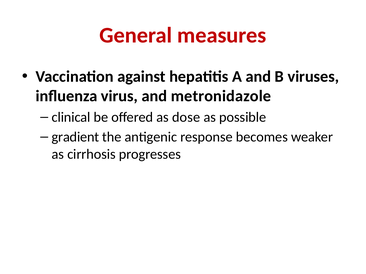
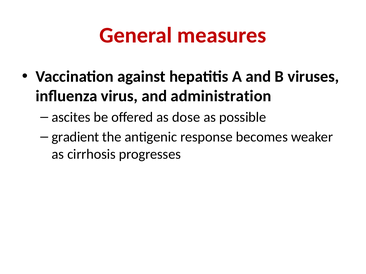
metronidazole: metronidazole -> administration (221, 96)
clinical: clinical -> ascites (71, 117)
